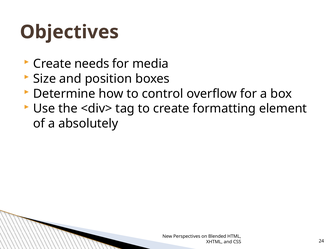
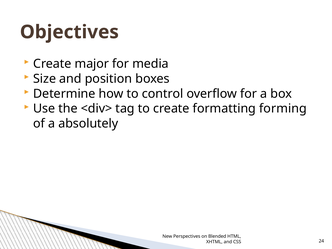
needs: needs -> major (92, 64)
element: element -> forming (283, 109)
